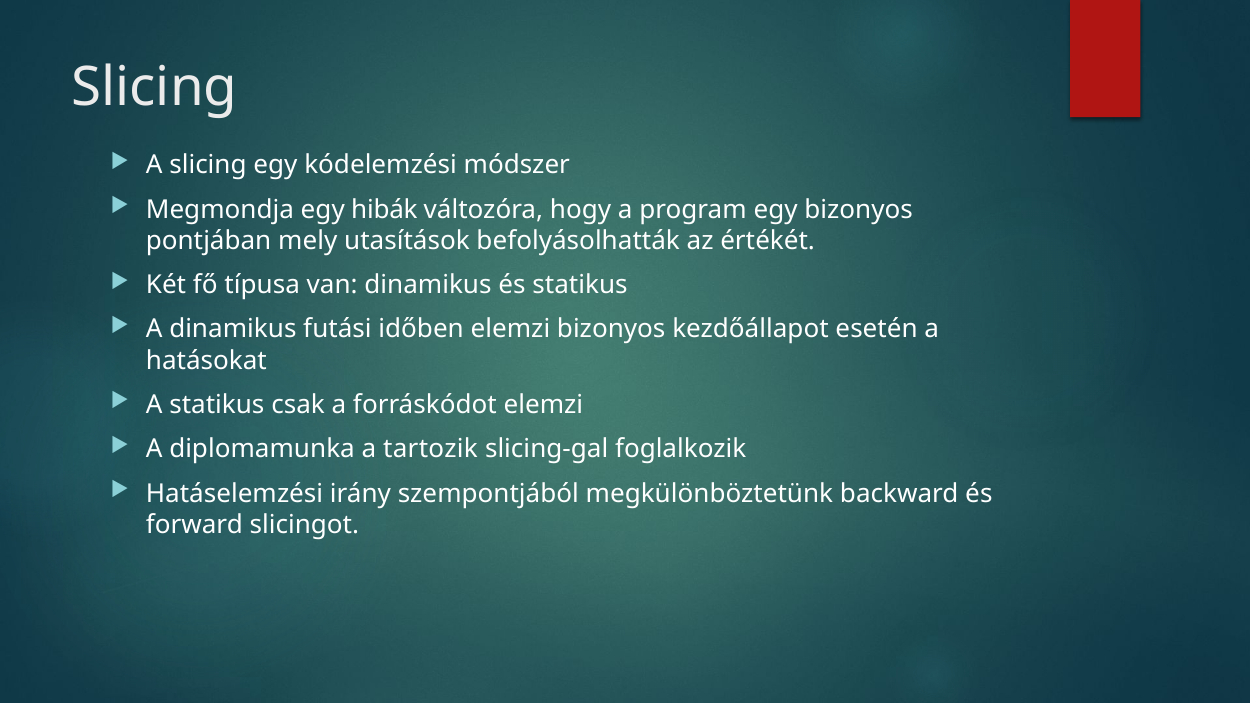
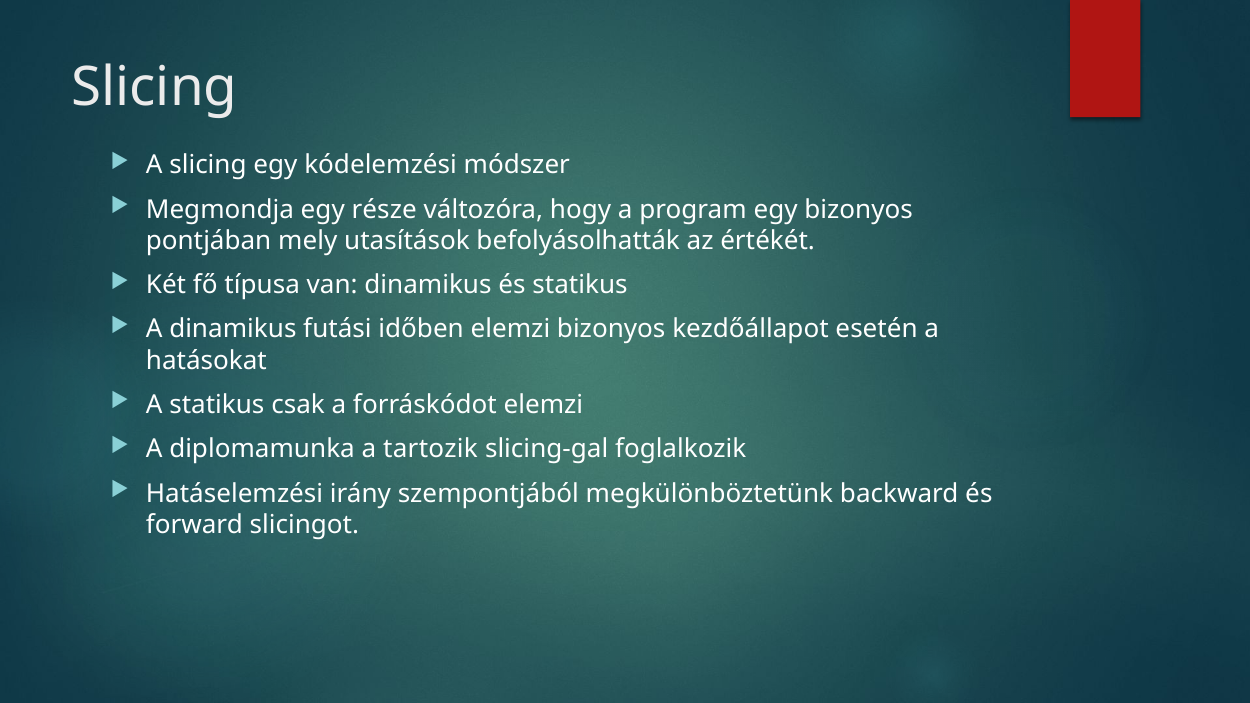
hibák: hibák -> része (384, 210)
